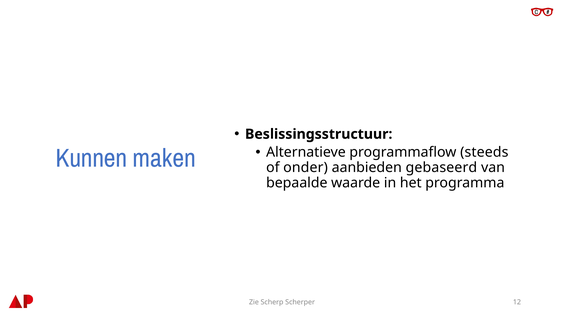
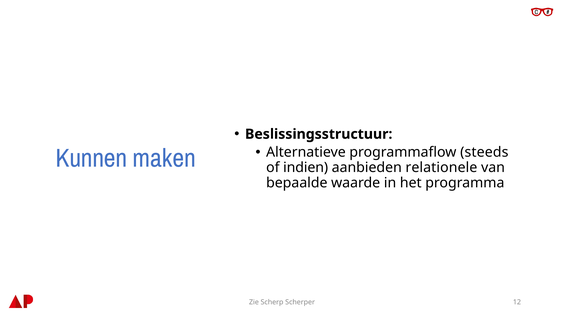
onder: onder -> indien (306, 168)
gebaseerd: gebaseerd -> relationele (441, 168)
